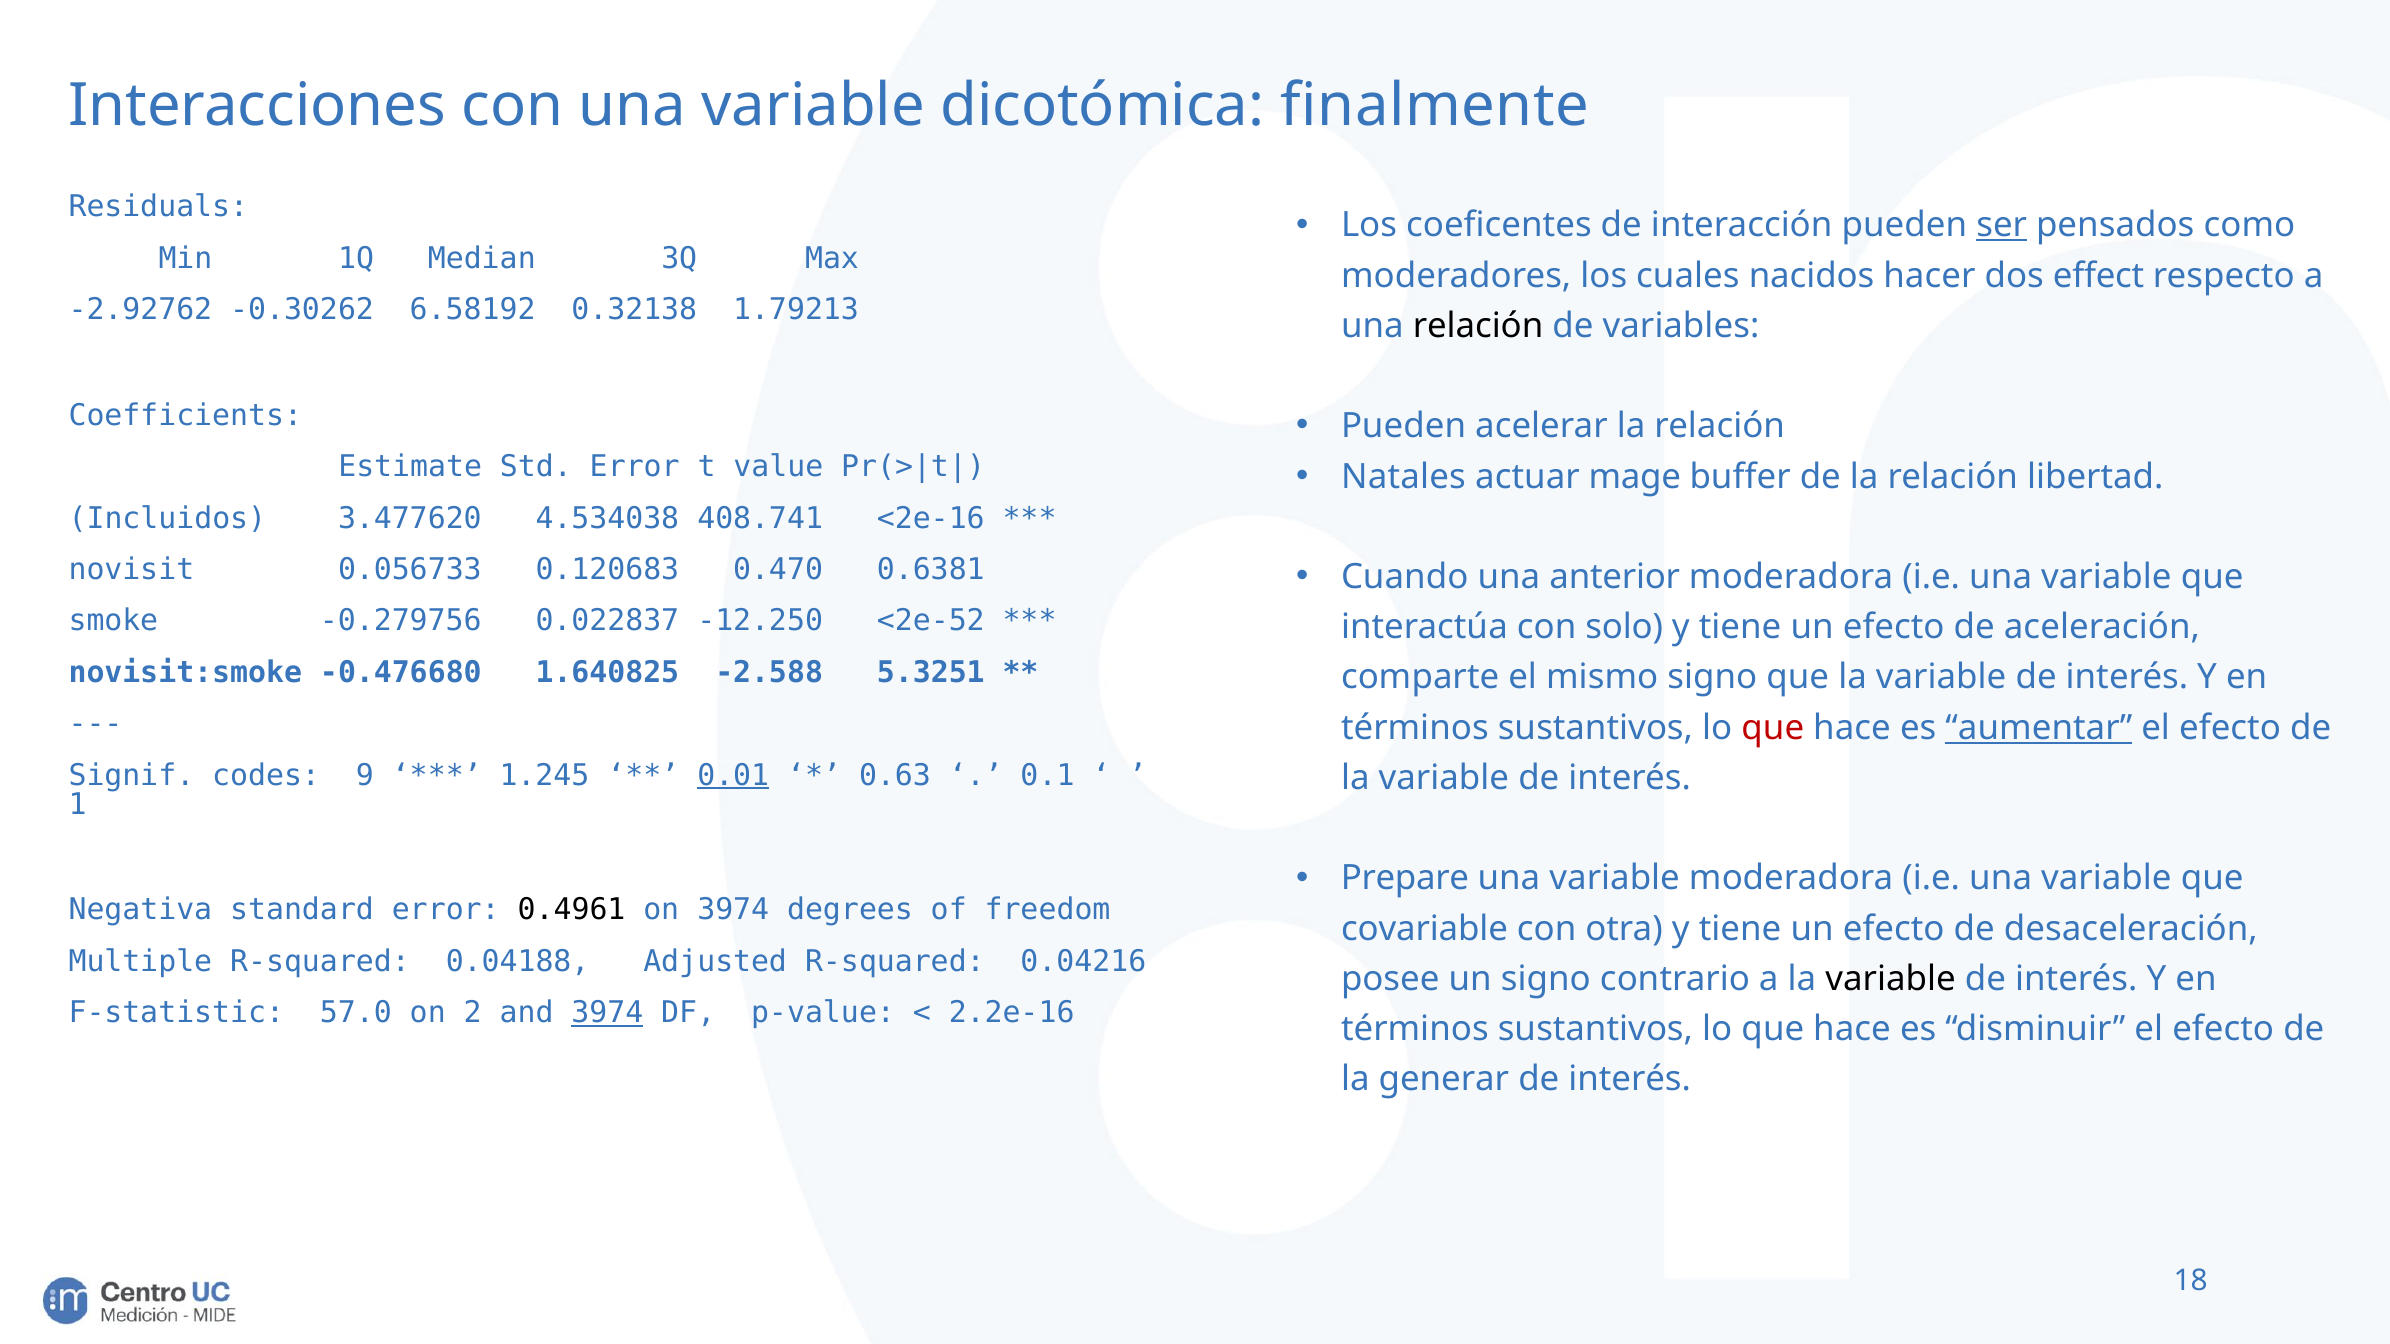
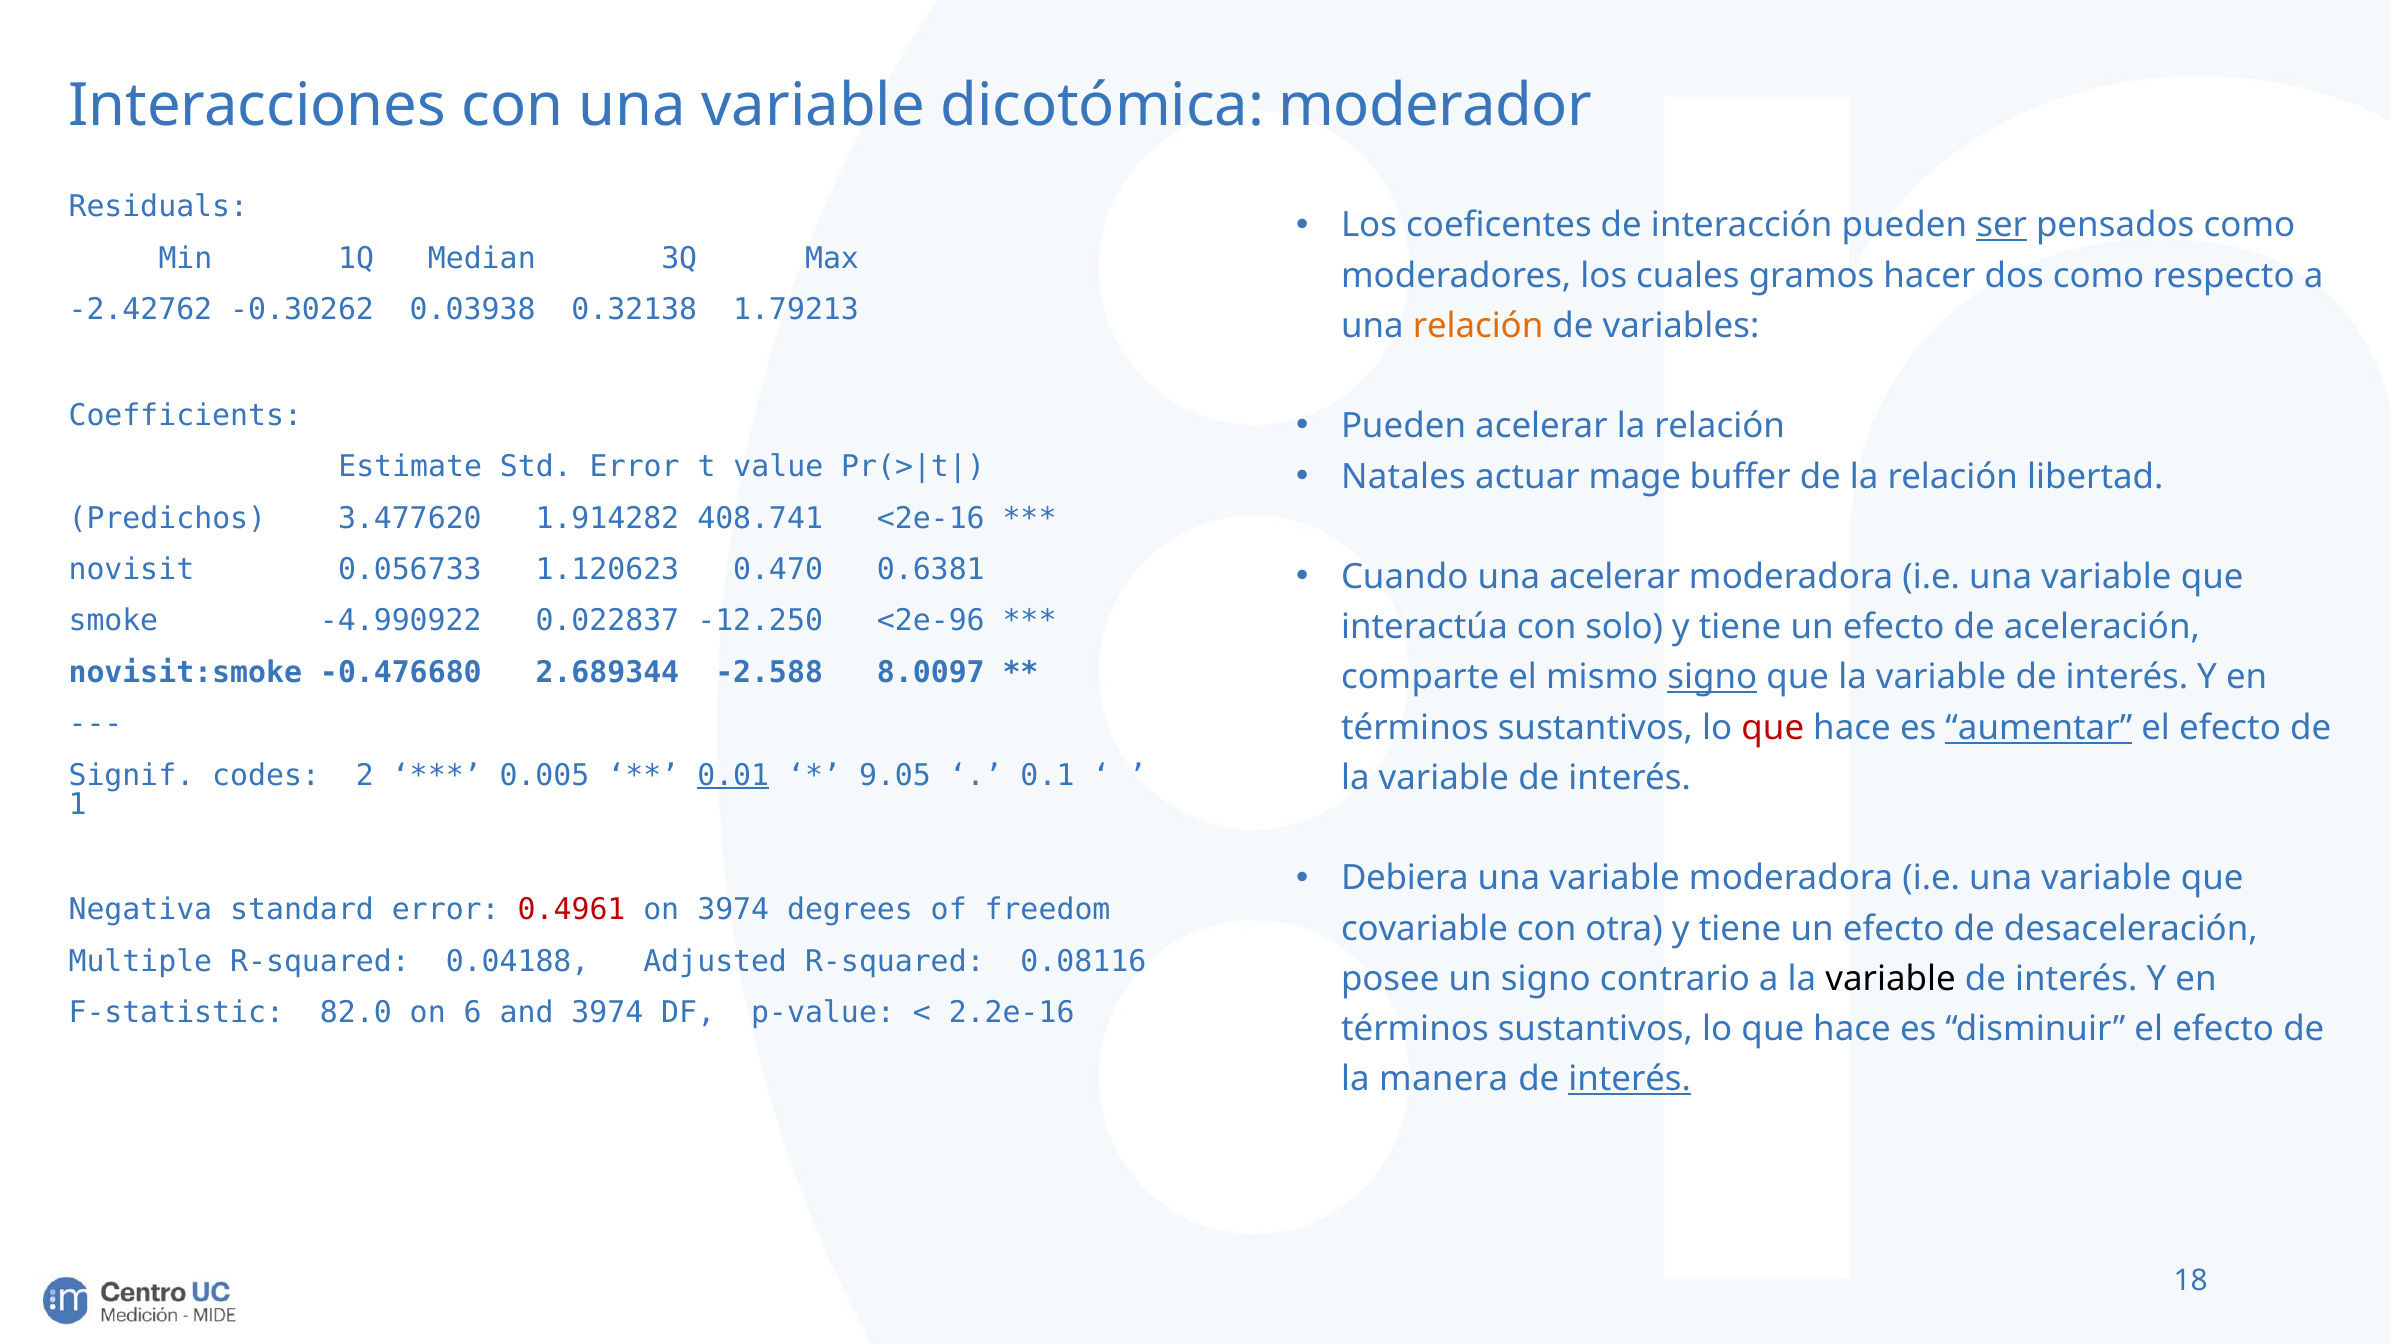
finalmente: finalmente -> moderador (1435, 106)
nacidos: nacidos -> gramos (1812, 276)
dos effect: effect -> como (2099, 276)
-2.92762: -2.92762 -> -2.42762 (140, 310)
6.58192: 6.58192 -> 0.03938 (473, 310)
relación colour: black -> orange (1478, 326)
Incluidos: Incluidos -> Predichos (167, 519)
4.534038: 4.534038 -> 1.914282 (607, 519)
0.120683: 0.120683 -> 1.120623 (607, 570)
una anterior: anterior -> acelerar (1615, 577)
-0.279756: -0.279756 -> -4.990922 (401, 621)
<2e-52: <2e-52 -> <2e-96 (931, 621)
1.640825: 1.640825 -> 2.689344 (607, 673)
5.3251: 5.3251 -> 8.0097 (931, 673)
signo underline: none -> present (1712, 678)
9: 9 -> 2 (365, 775)
1.245: 1.245 -> 0.005 (544, 775)
0.63: 0.63 -> 9.05 (895, 775)
Prepare: Prepare -> Debiera (1405, 879)
0.4961 colour: black -> red (572, 910)
0.04216: 0.04216 -> 0.08116 (1083, 962)
57.0: 57.0 -> 82.0 (356, 1013)
2: 2 -> 6 (473, 1013)
3974 underline: present -> none (607, 1013)
generar: generar -> manera (1444, 1080)
interés underline: none -> present (1630, 1080)
